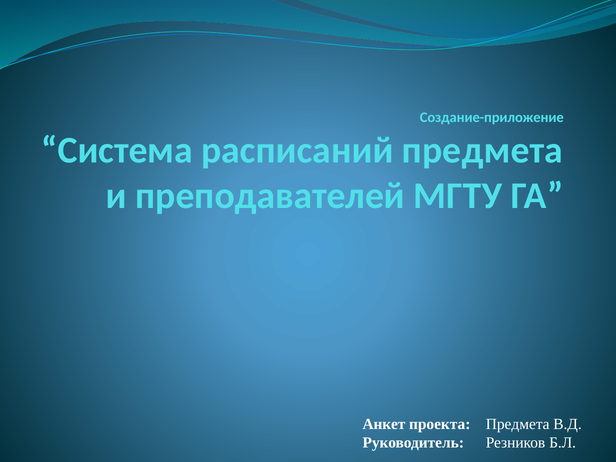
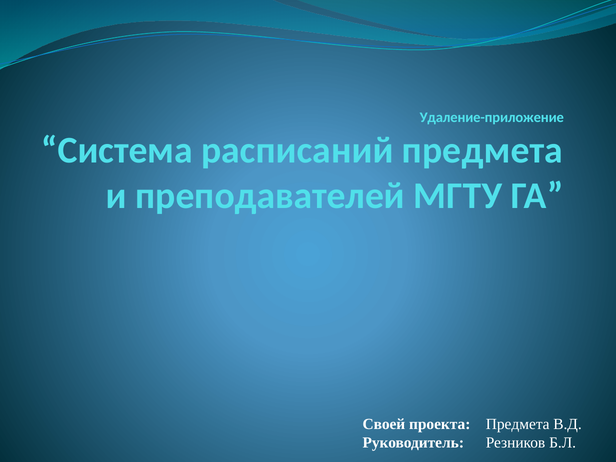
Создание-приложение: Создание-приложение -> Удаление-приложение (492, 118)
Анкет: Анкет -> Своей (384, 424)
